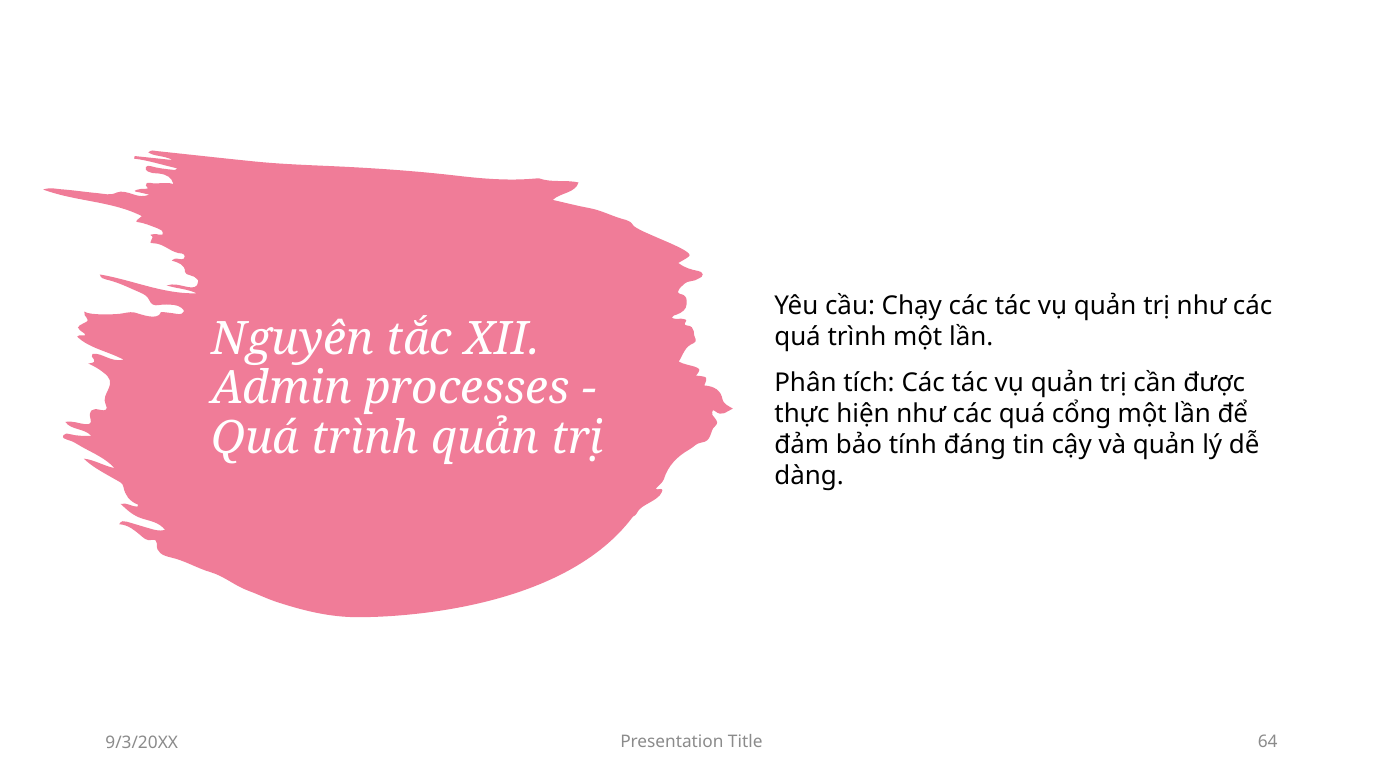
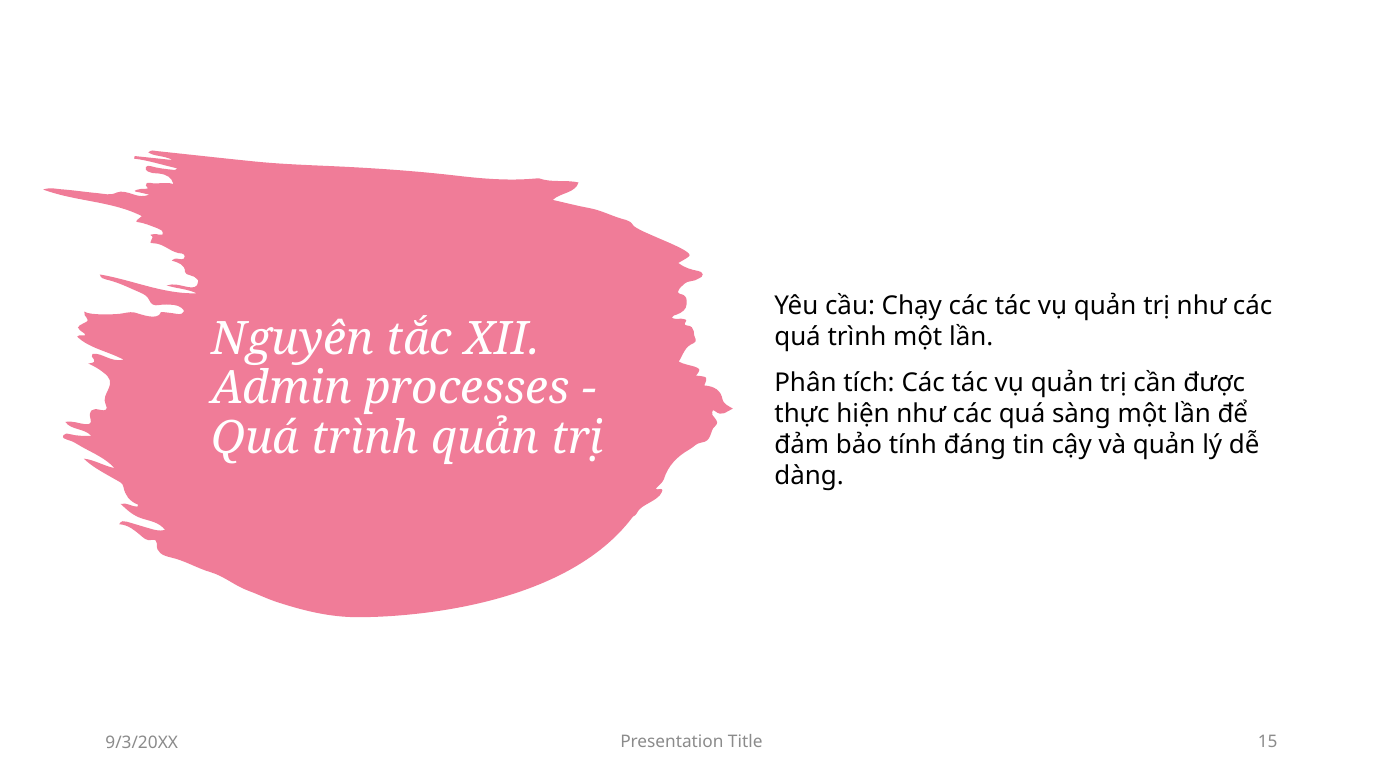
cổng: cổng -> sàng (1081, 414)
64: 64 -> 15 (1268, 742)
